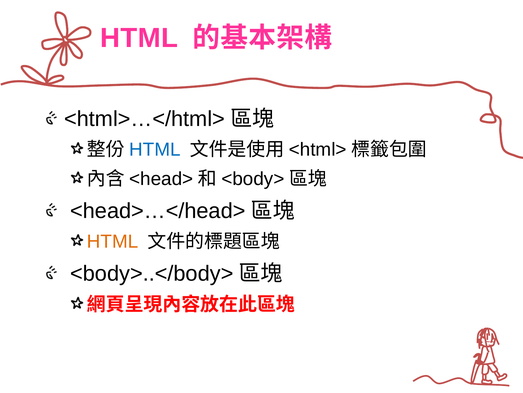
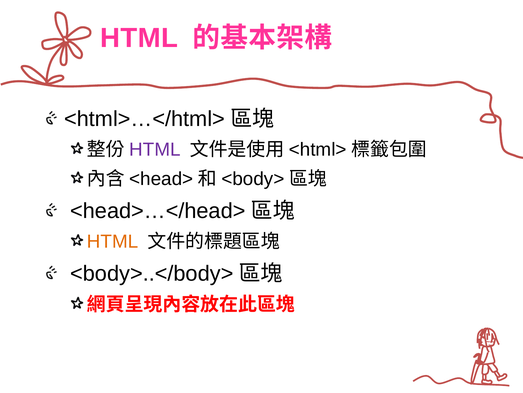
HTML colour: blue -> purple (155, 149)
